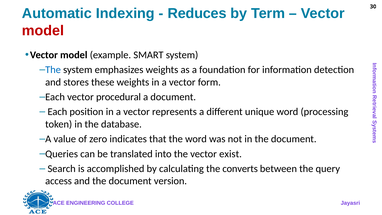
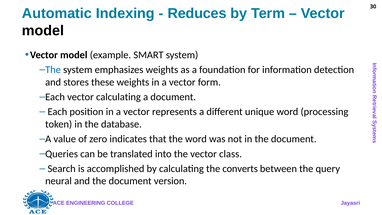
model colour: red -> black (43, 31)
vector procedural: procedural -> calculating (118, 97)
exist: exist -> class (231, 154)
access: access -> neural (59, 181)
